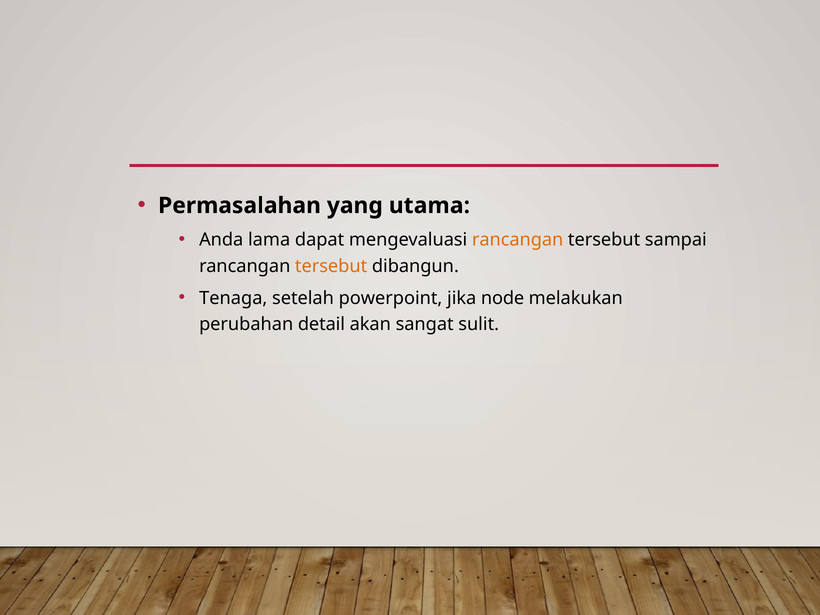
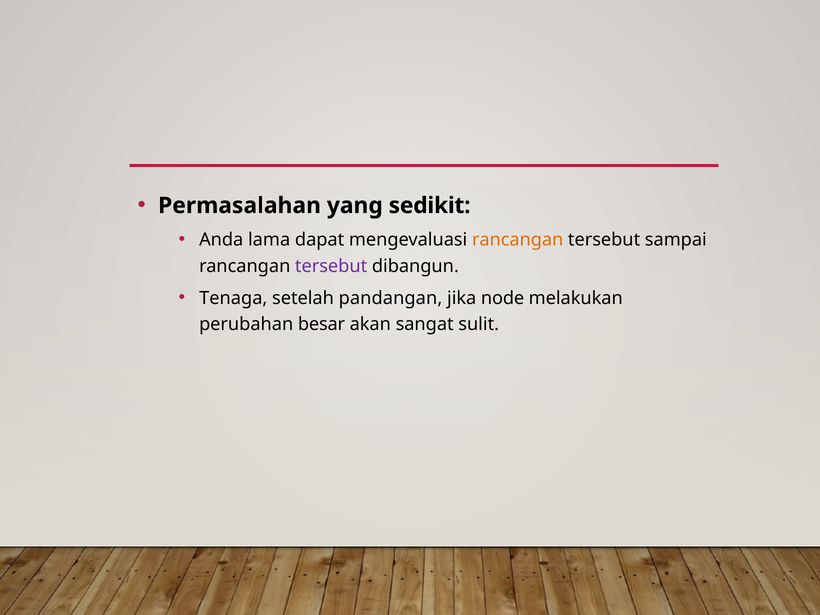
utama: utama -> sedikit (430, 206)
tersebut colour: orange -> purple (331, 266)
powerpoint: powerpoint -> pandangan (390, 298)
detail: detail -> besar (321, 324)
